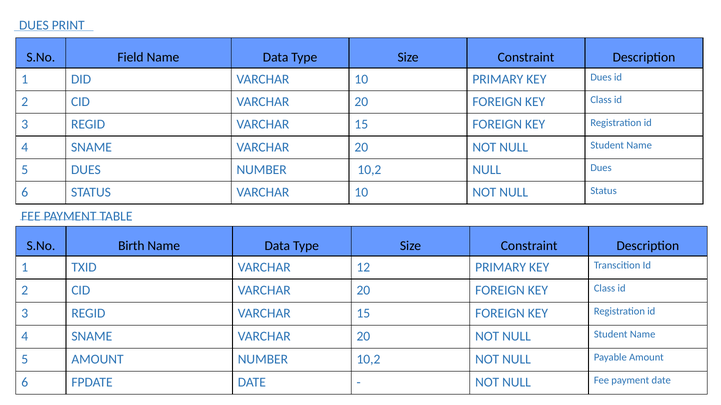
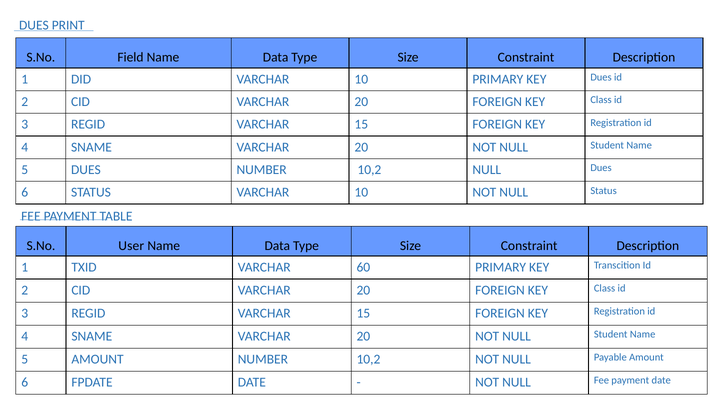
Birth: Birth -> User (131, 246)
12: 12 -> 60 (363, 267)
